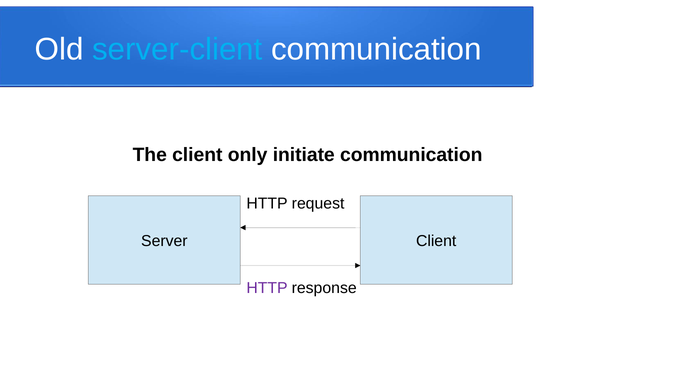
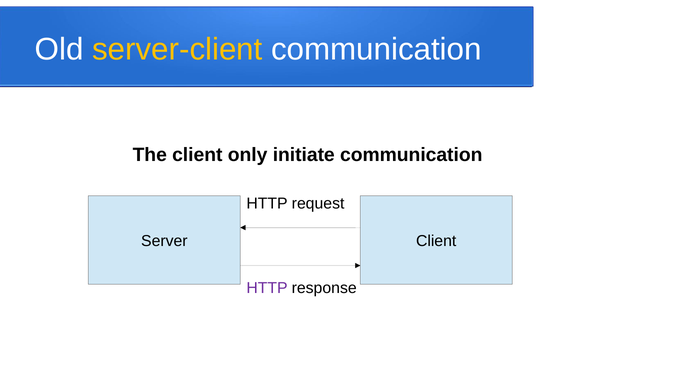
server-client colour: light blue -> yellow (177, 49)
